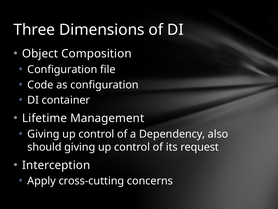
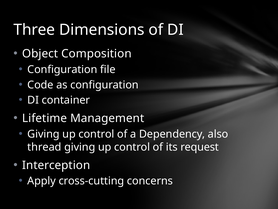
should: should -> thread (44, 147)
